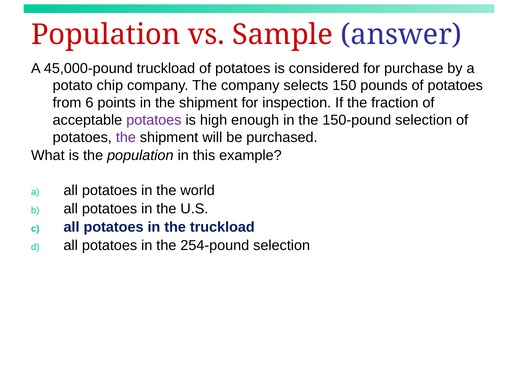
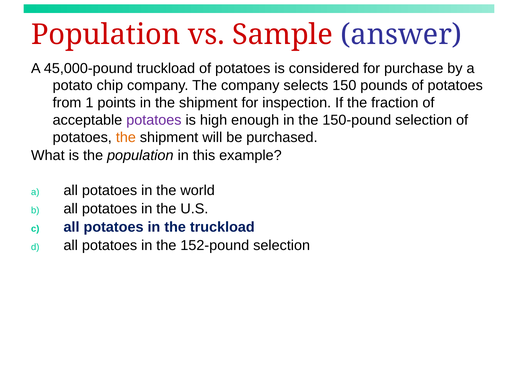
6: 6 -> 1 (89, 103)
the colour: purple -> orange (126, 137)
254-pound: 254-pound -> 152-pound (215, 246)
